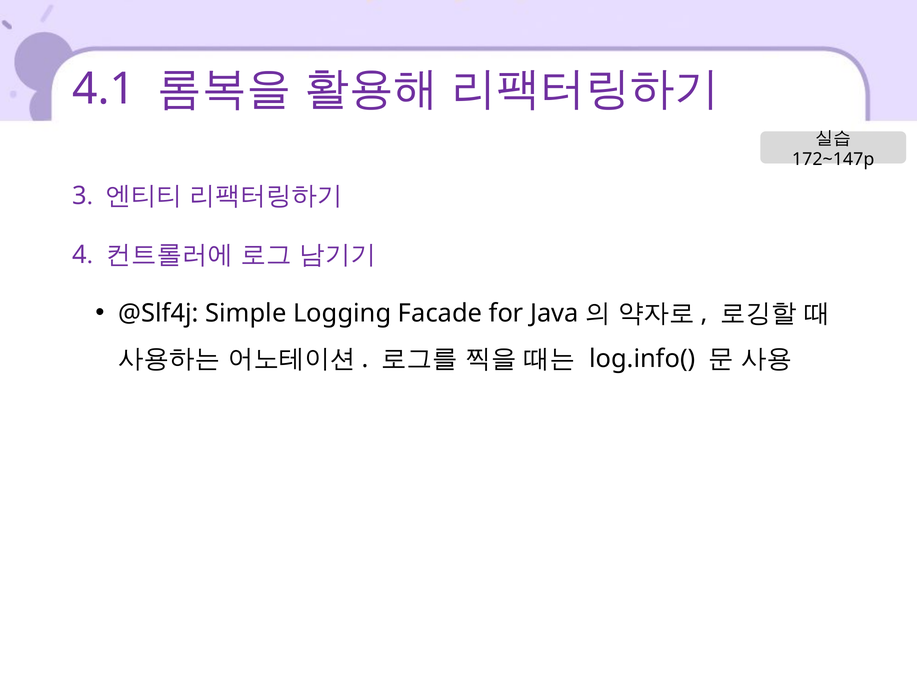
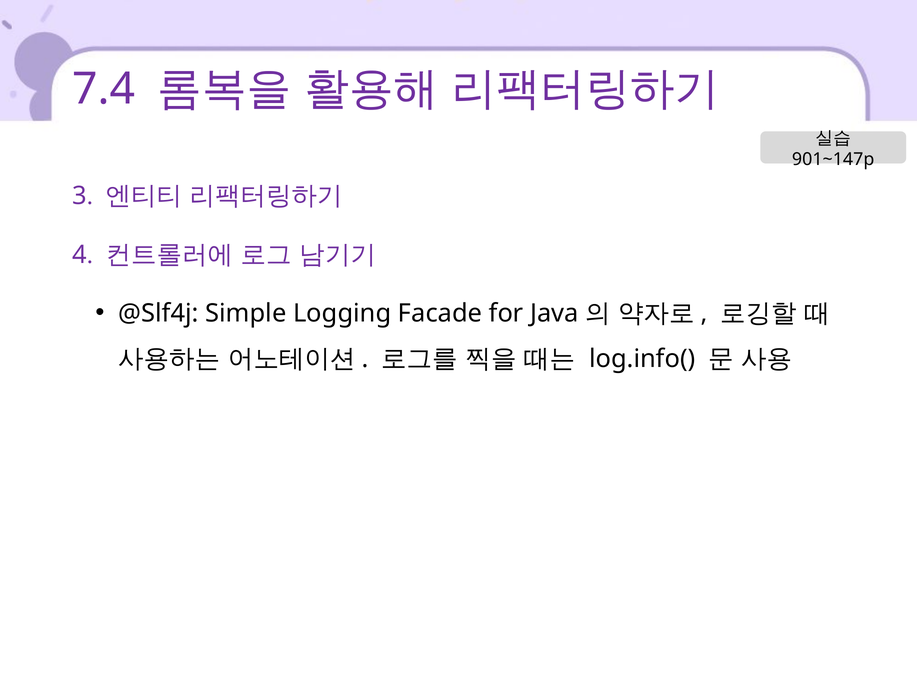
4.1: 4.1 -> 7.4 (104, 89)
172~147p: 172~147p -> 901~147p (833, 159)
